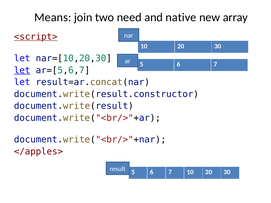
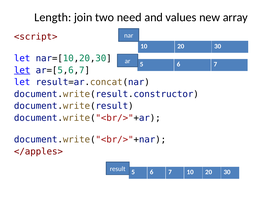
Means: Means -> Length (53, 17)
native: native -> values (181, 17)
<script> underline: present -> none (36, 37)
